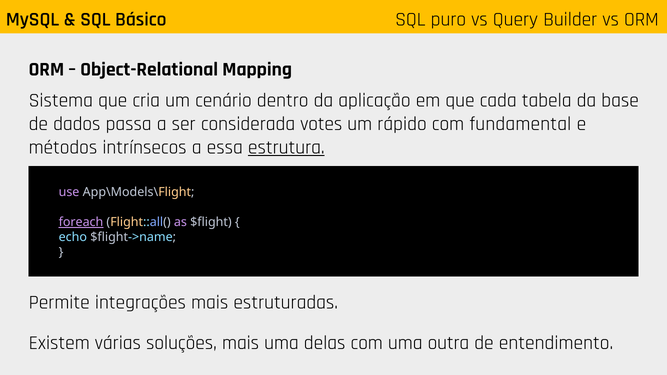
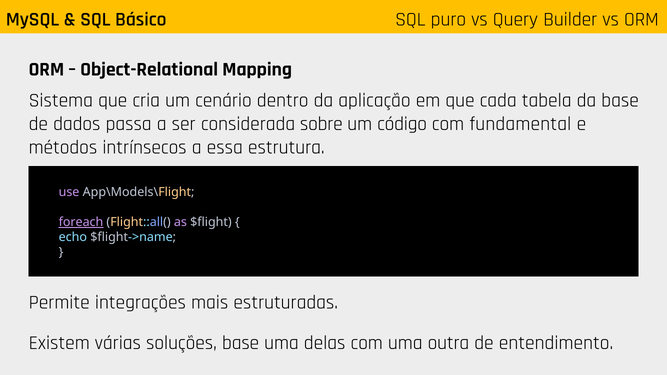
votes: votes -> sobre (321, 124)
rápido: rápido -> código (402, 124)
estrutura underline: present -> none (286, 147)
soluções mais: mais -> base (241, 343)
